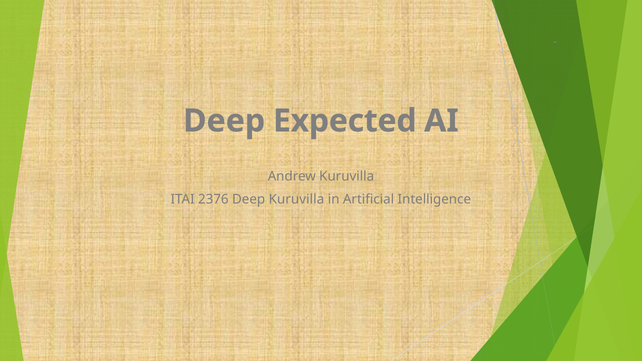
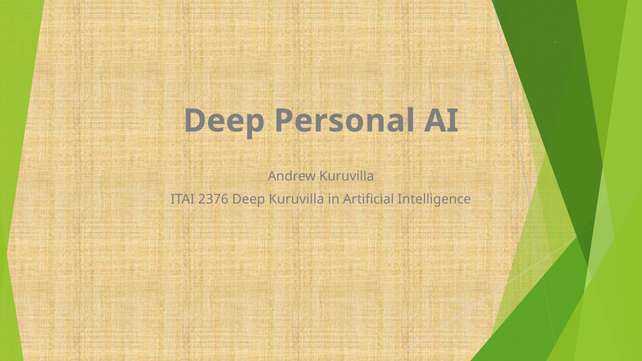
Expected: Expected -> Personal (344, 121)
